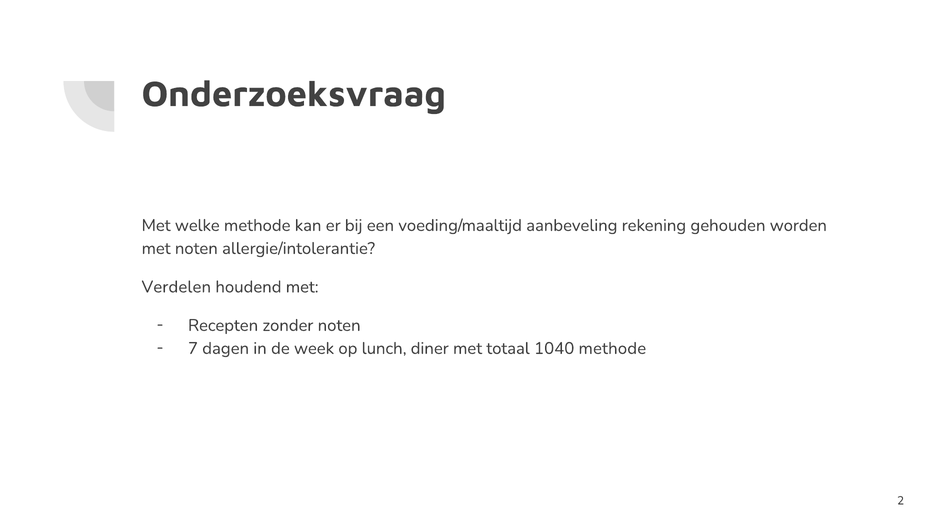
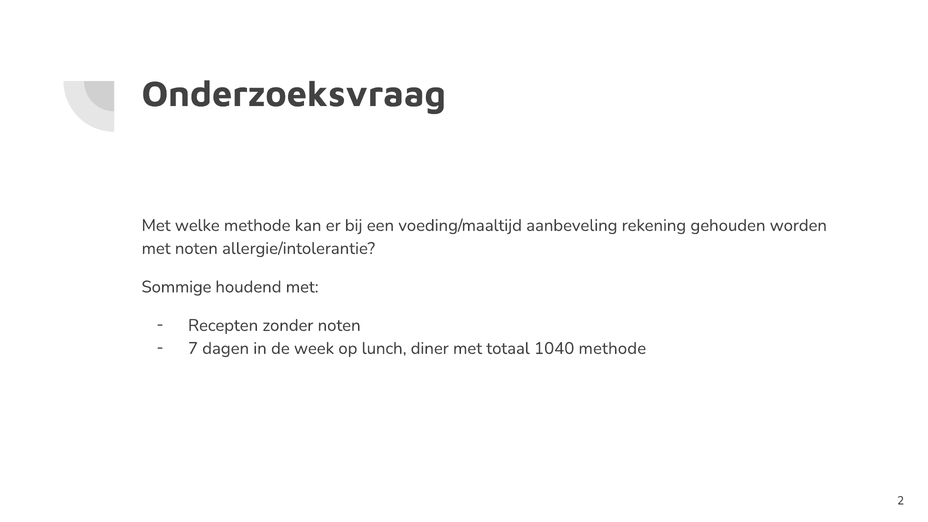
Verdelen: Verdelen -> Sommige (176, 287)
